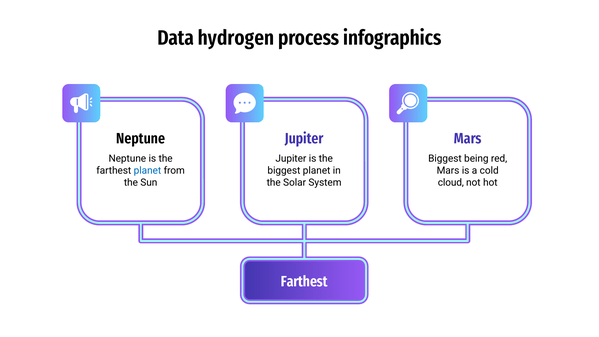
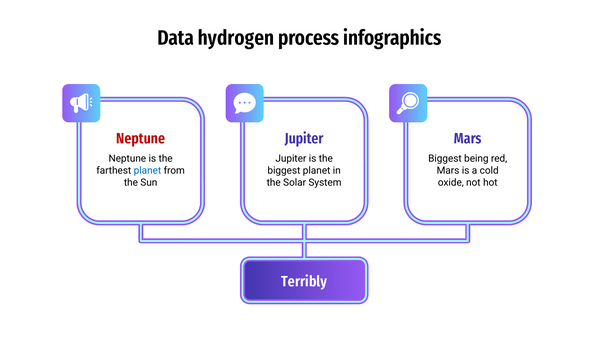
Neptune colour: black -> red (141, 139)
cloud: cloud -> oxide (451, 183)
Farthest: Farthest -> Terribly (304, 281)
